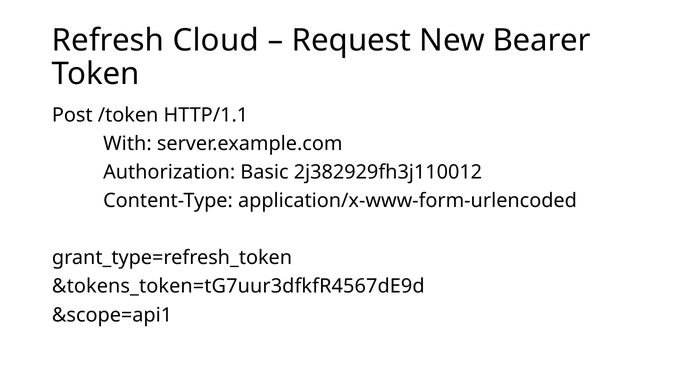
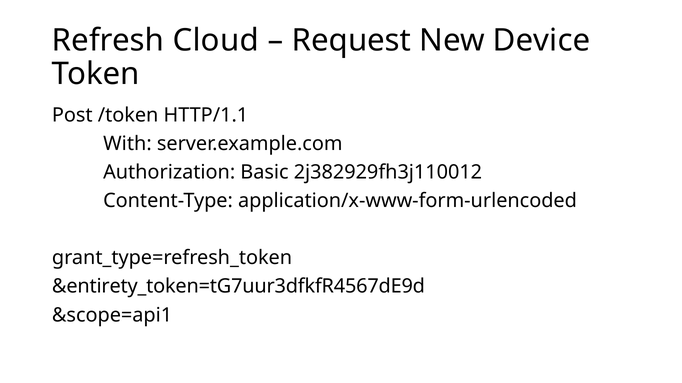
Bearer: Bearer -> Device (542, 40)
&tokens_token=tG7uur3dfkfR4567dE9d: &tokens_token=tG7uur3dfkfR4567dE9d -> &entirety_token=tG7uur3dfkfR4567dE9d (238, 287)
